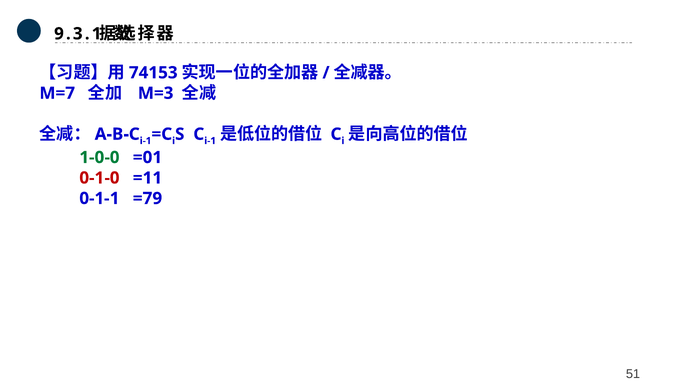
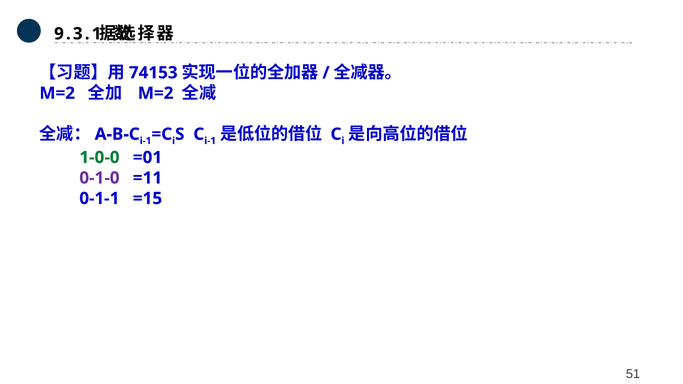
M=7: M=7 -> M=2 (57, 93)
M=3: M=3 -> M=2 (156, 93)
0-1-0 colour: red -> purple (99, 178)
=79: =79 -> =15 (148, 199)
